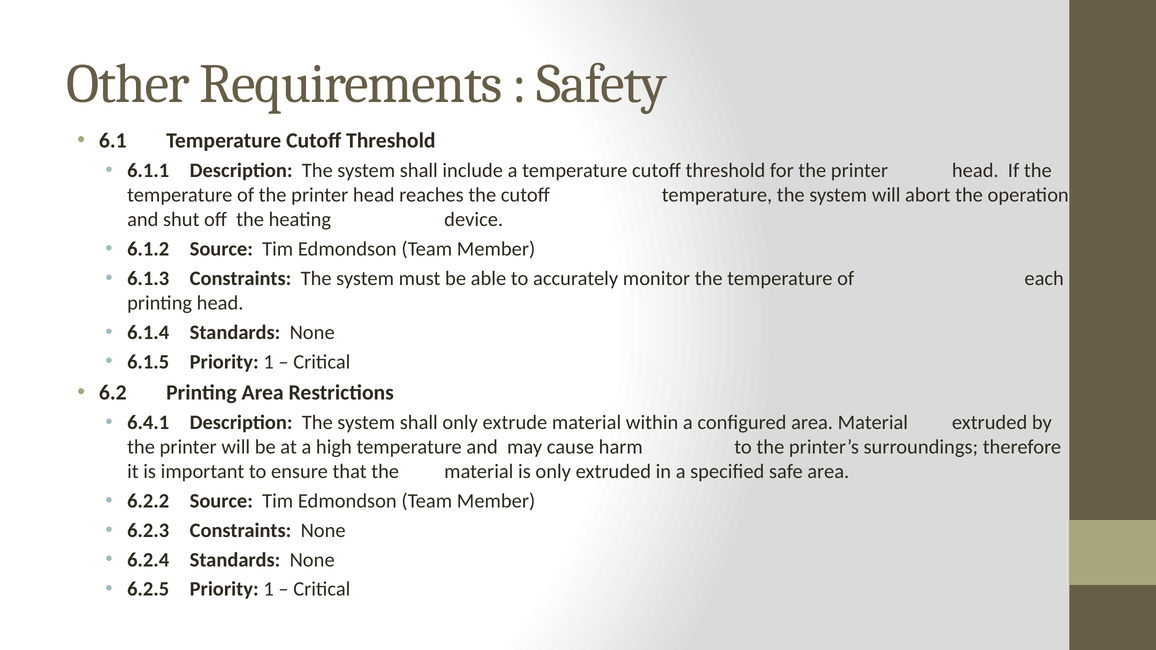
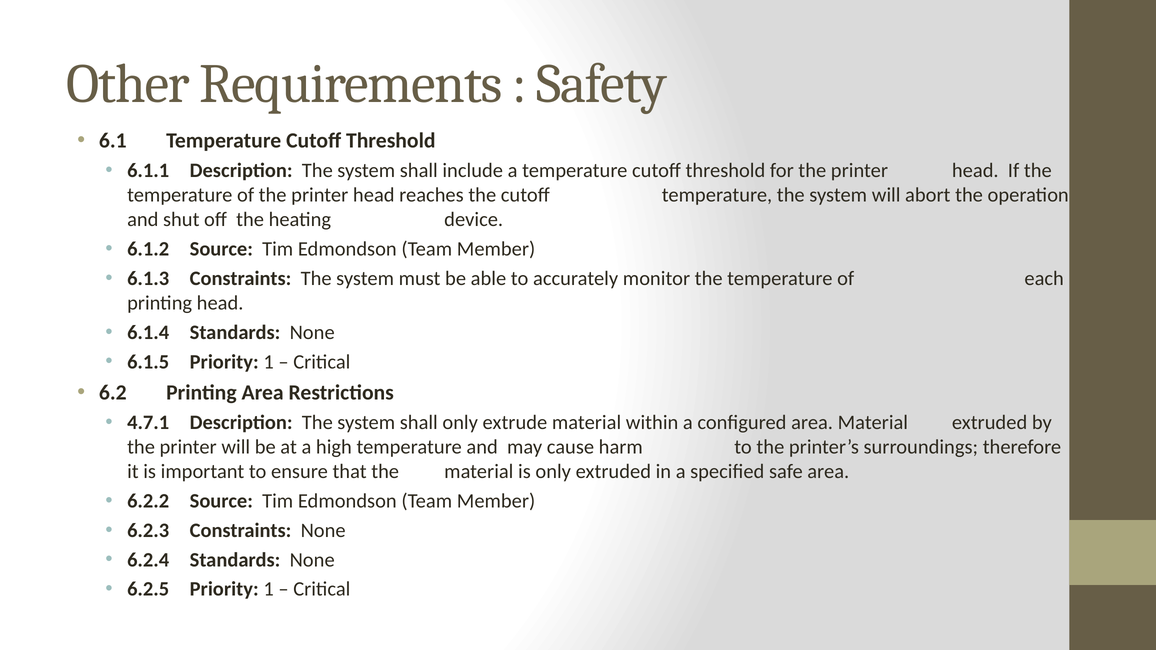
6.4.1: 6.4.1 -> 4.7.1 (148, 423)
